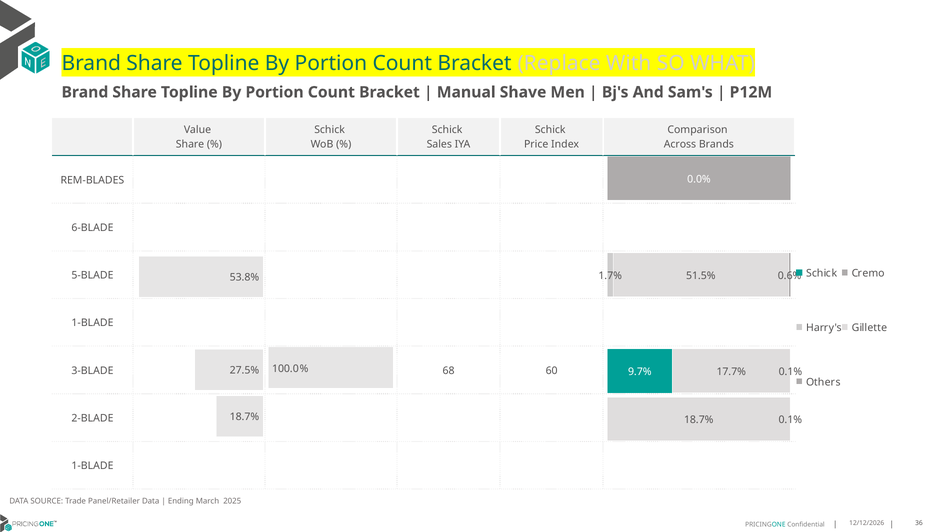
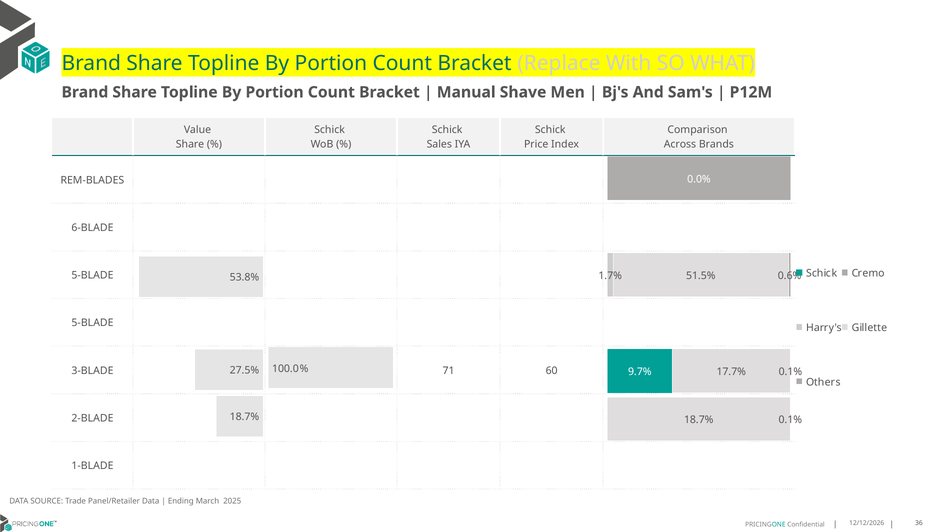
1-BLADE: 1-BLADE -> 5-BLADE (92, 323)
68: 68 -> 71 (449, 371)
